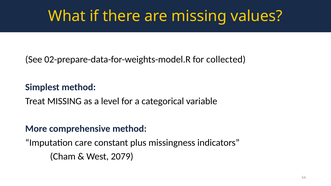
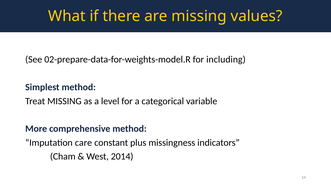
collected: collected -> including (226, 60)
2079: 2079 -> 2014 (122, 157)
